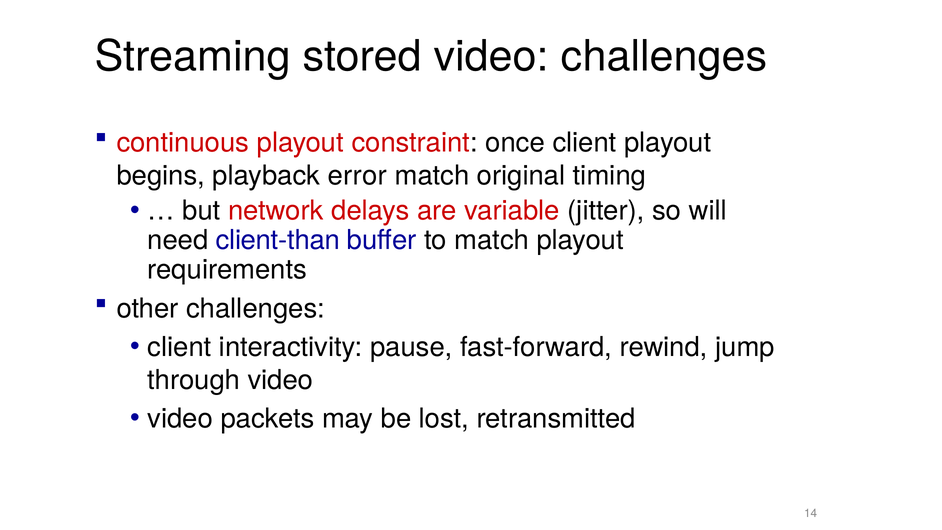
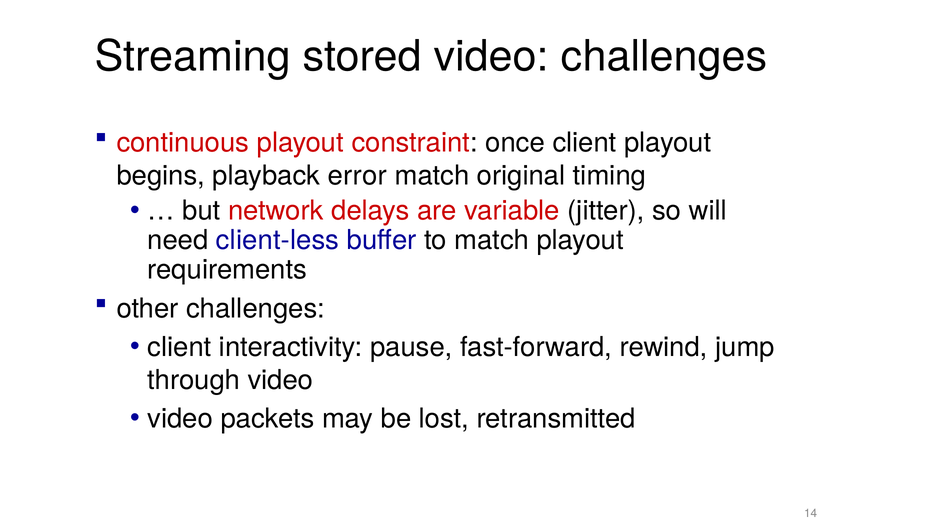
client-than: client-than -> client-less (278, 240)
